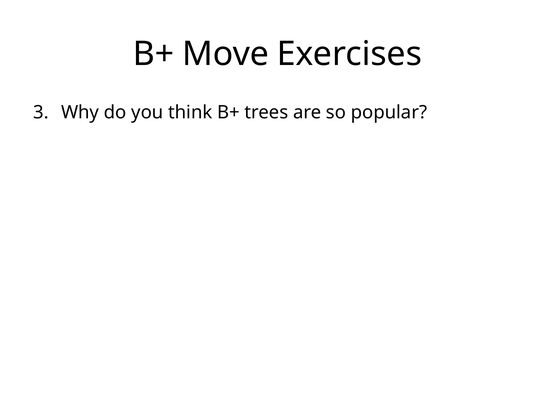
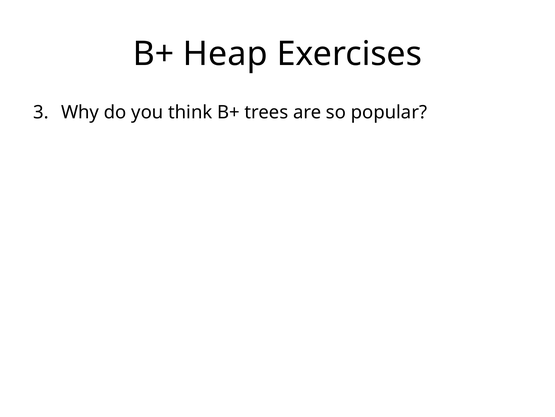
Move: Move -> Heap (225, 54)
